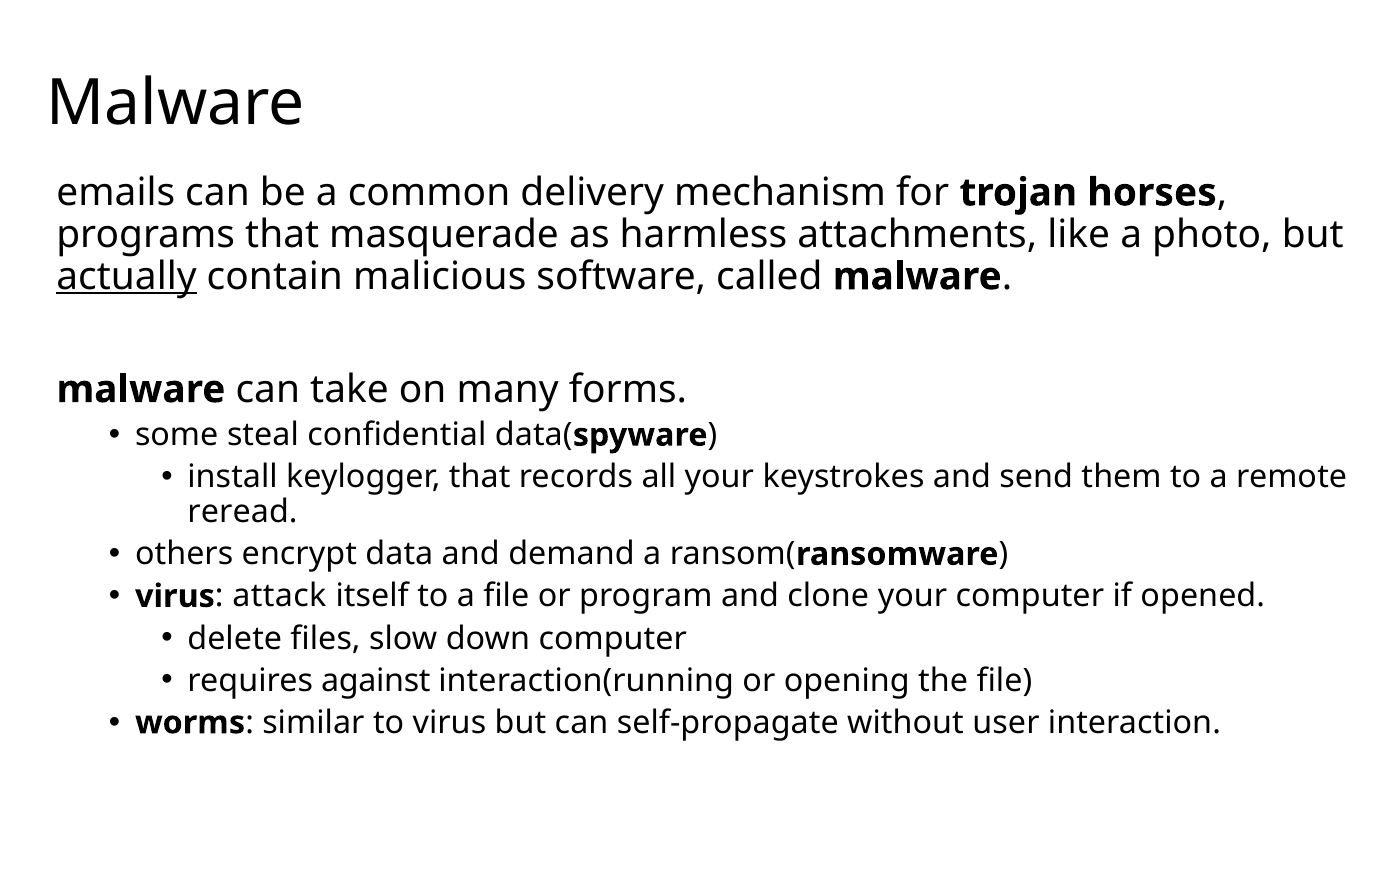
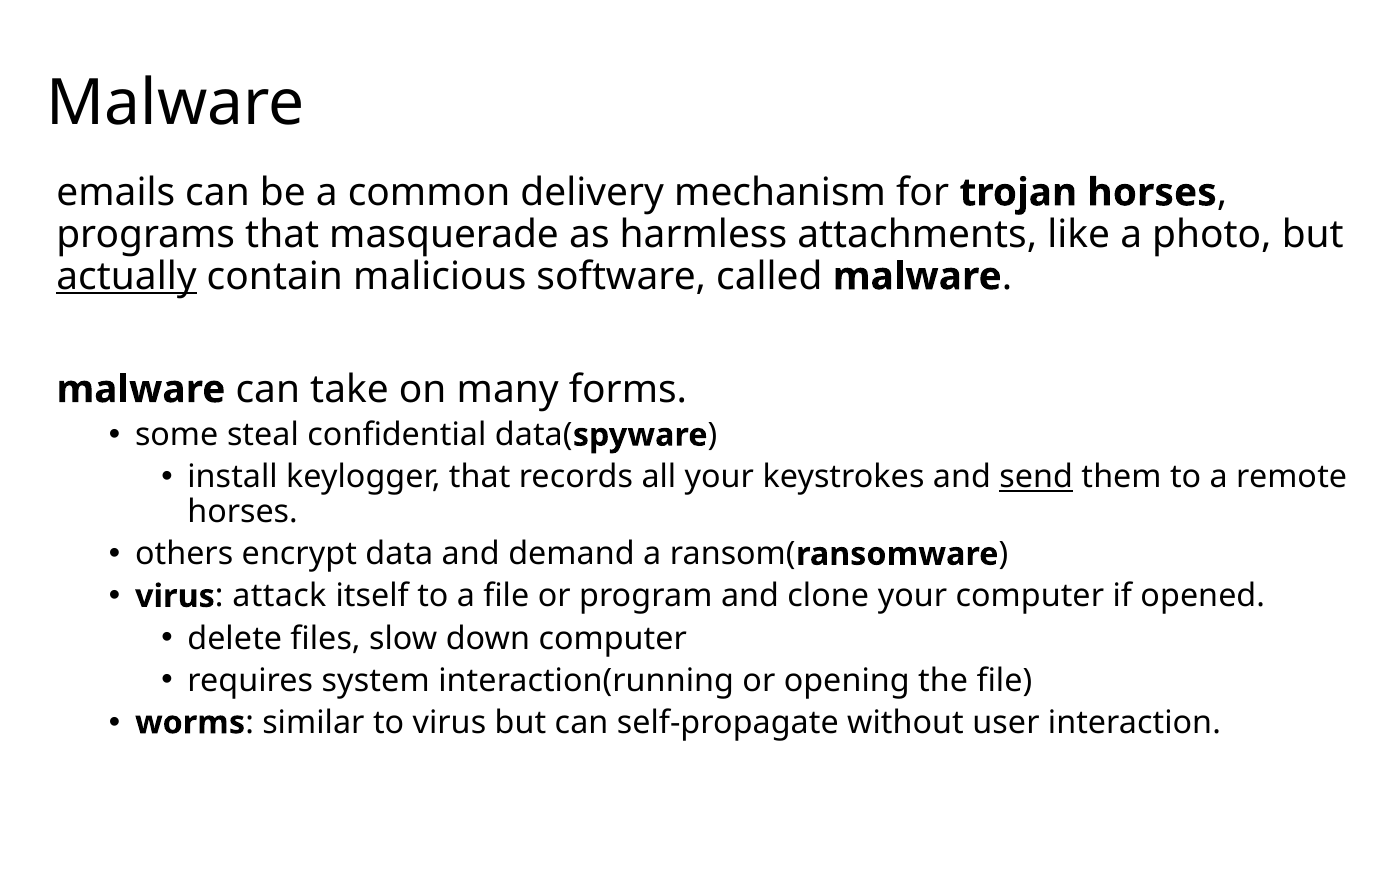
send underline: none -> present (1036, 478)
reread: reread -> horses (243, 513)
against: against -> system (376, 681)
